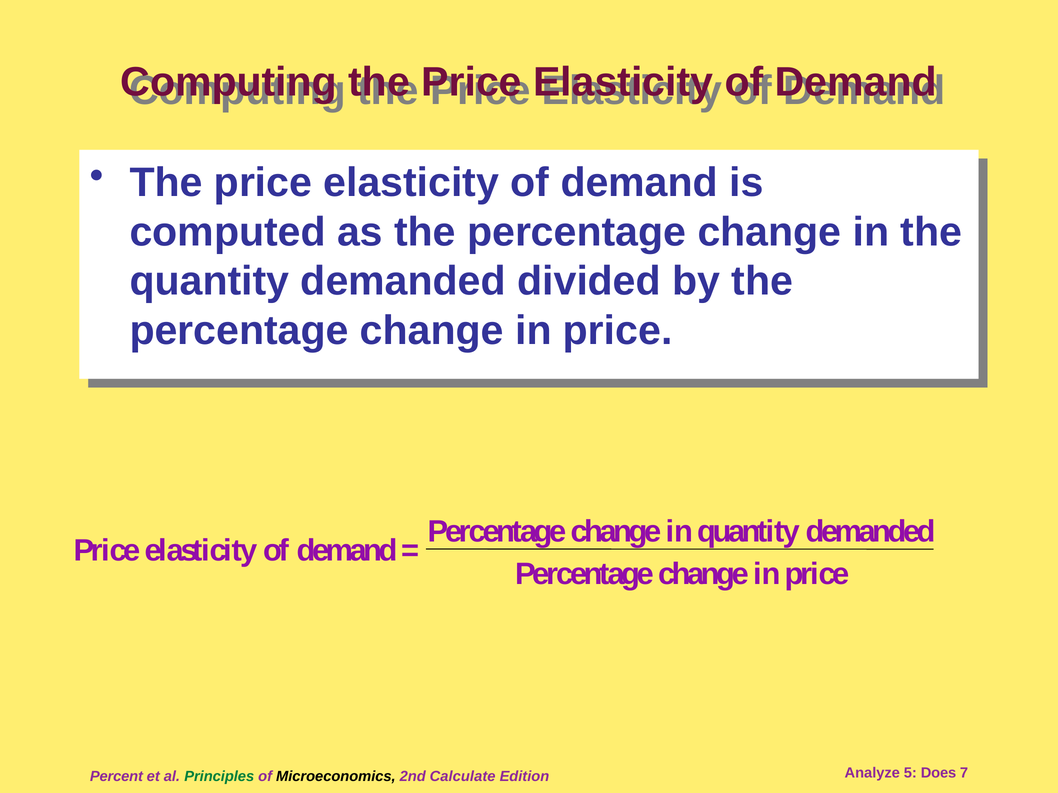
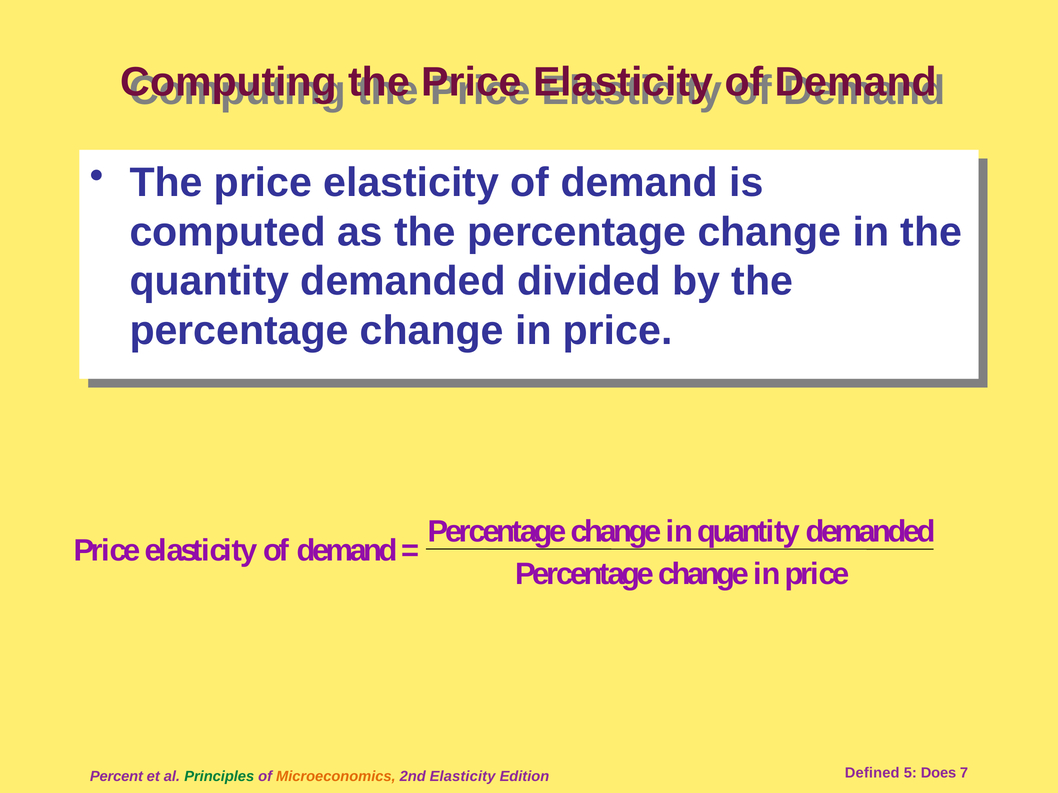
Microeconomics colour: black -> orange (336, 777)
2nd Calculate: Calculate -> Elasticity (463, 777)
Analyze: Analyze -> Defined (872, 773)
